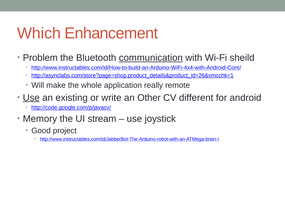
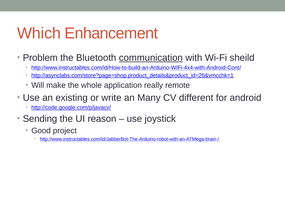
Use underline: present -> none (31, 98)
Other: Other -> Many (149, 98)
Memory: Memory -> Sending (40, 119)
stream: stream -> reason (102, 119)
